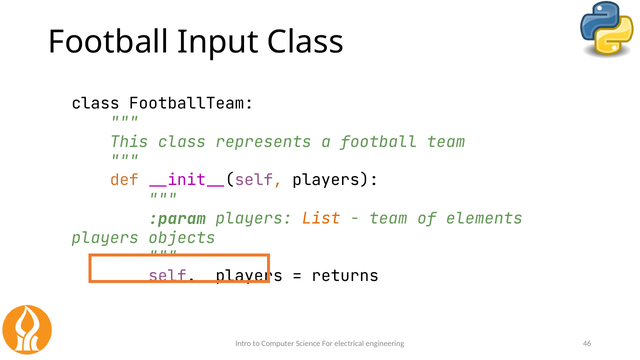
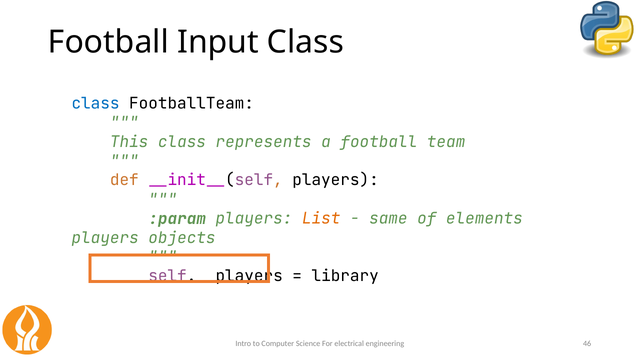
class colour: black -> blue (96, 103)
team: team -> same (388, 219)
returns: returns -> library (345, 276)
